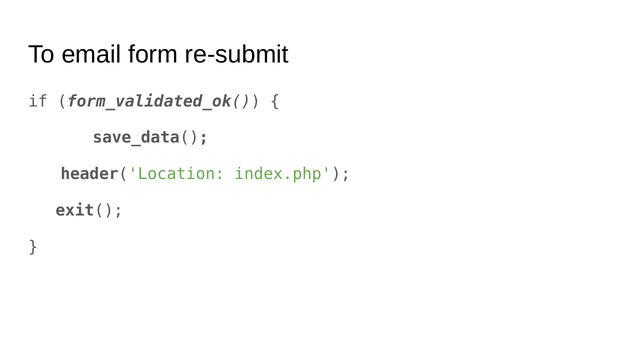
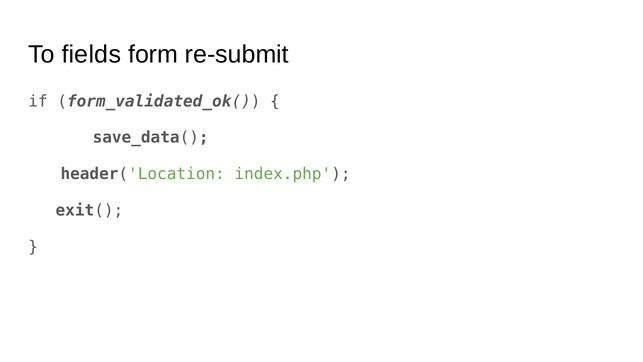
email: email -> fields (91, 54)
